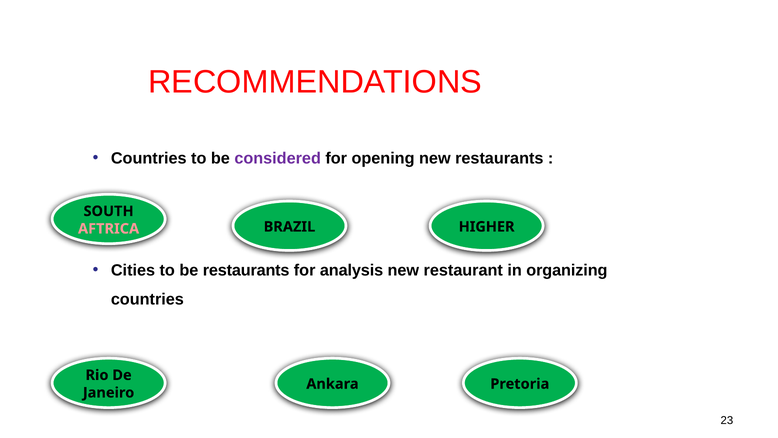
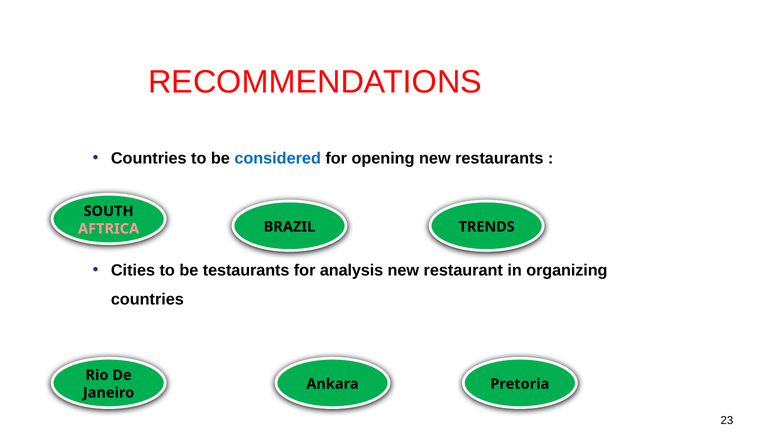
considered colour: purple -> blue (278, 158)
HIGHER: HIGHER -> TRENDS (487, 227)
be restaurants: restaurants -> testaurants (246, 270)
